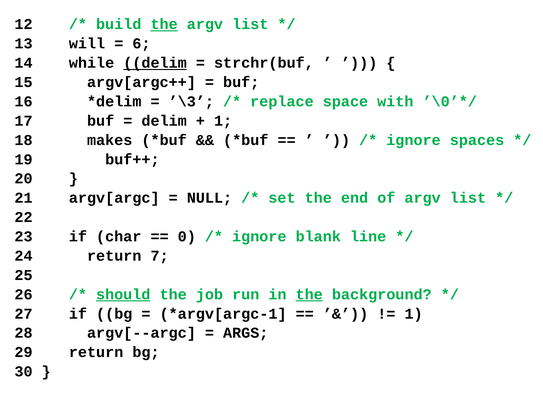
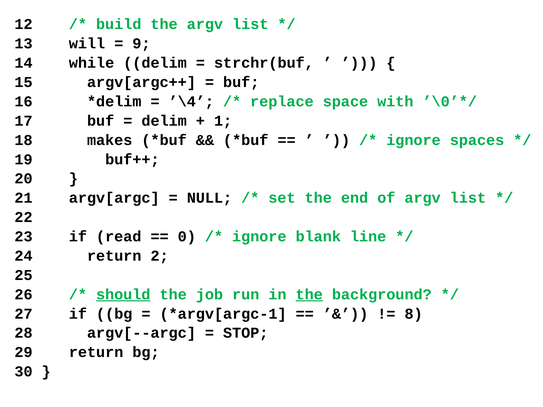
the underline: present -> none (164, 24)
6: 6 -> 9 (141, 44)
delim underline: present -> none (155, 63)
’\3: ’\3 -> ’\4 (191, 102)
char: char -> read (119, 237)
7: 7 -> 2 (160, 256)
1: 1 -> 8 (414, 314)
ARGS: ARGS -> STOP (246, 333)
